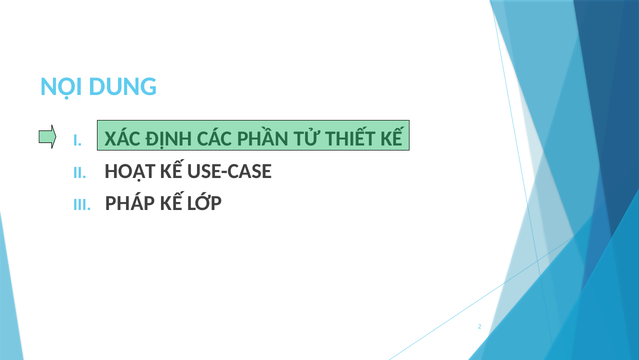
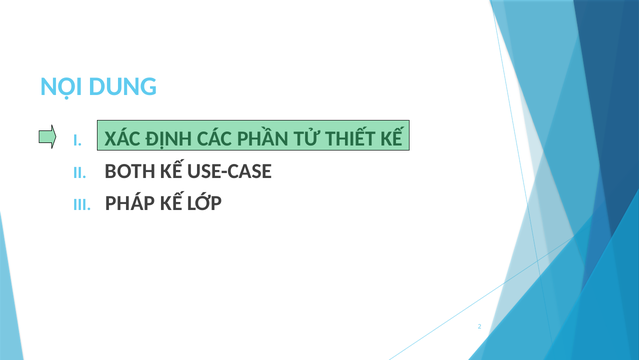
HOẠT: HOẠT -> BOTH (130, 171)
